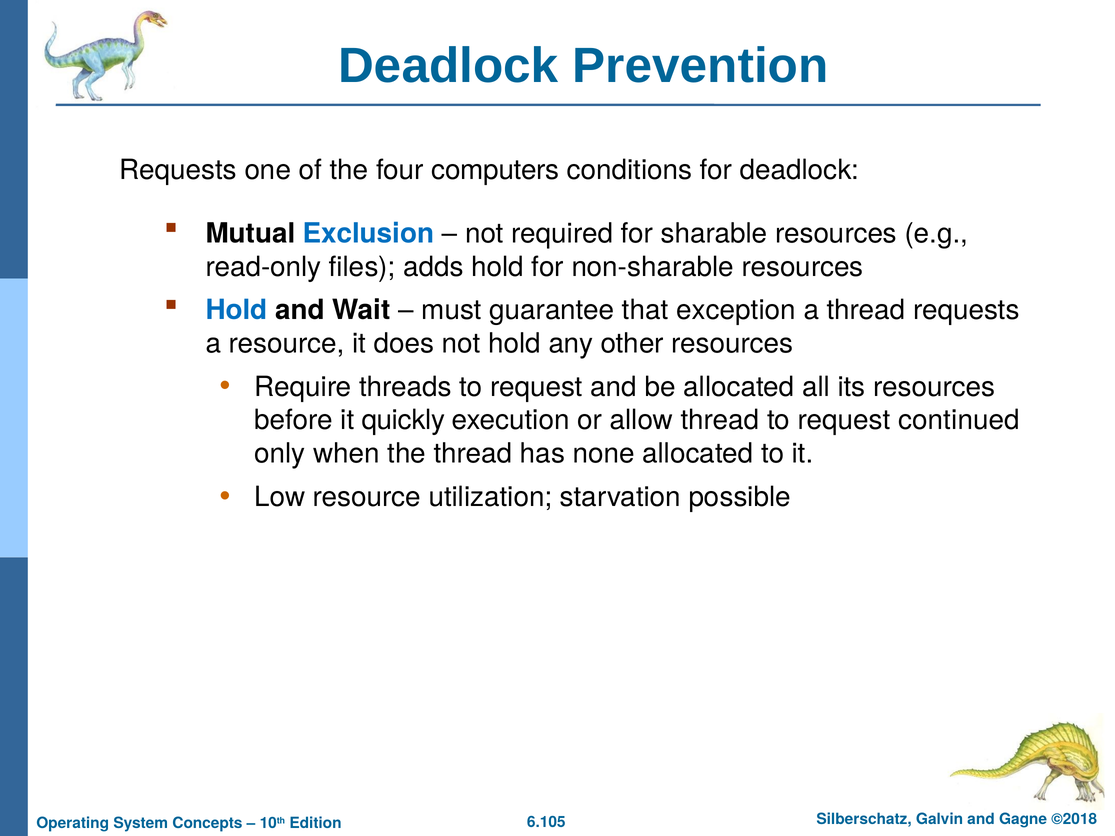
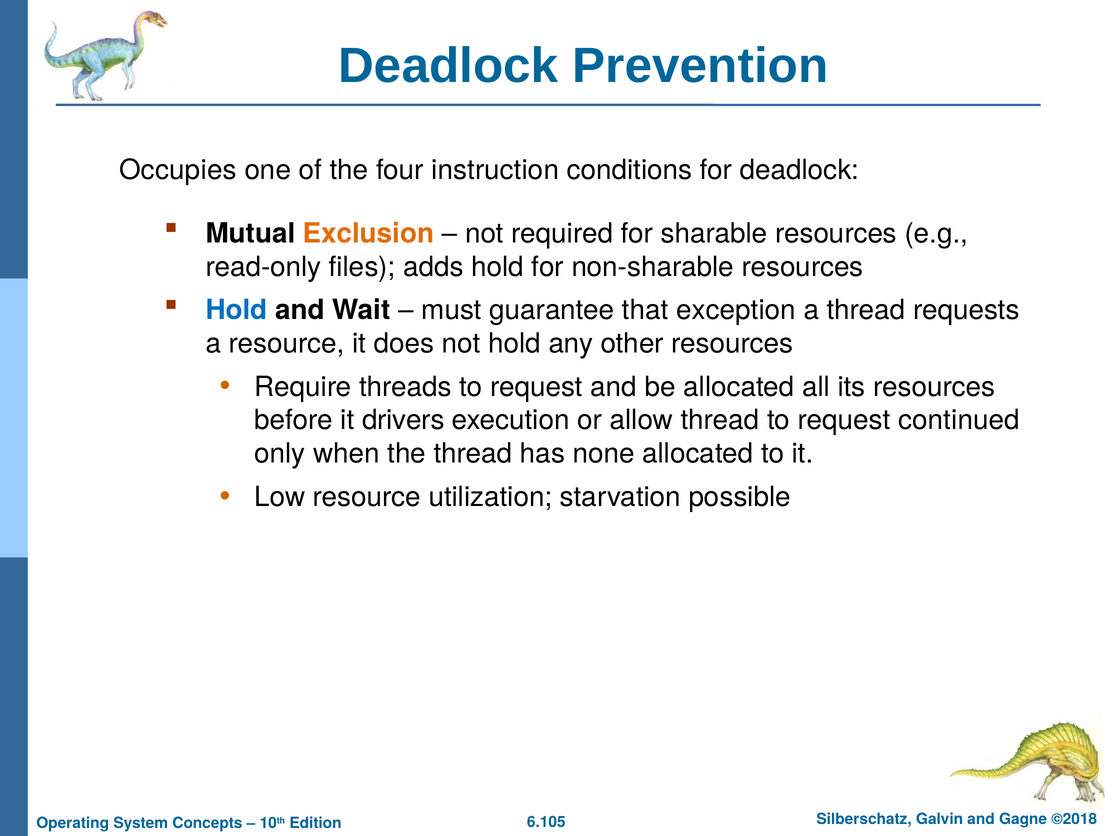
Requests: Requests -> Occupies (178, 170)
computers: computers -> instruction (495, 170)
Exclusion colour: blue -> orange (368, 234)
quickly: quickly -> drivers (403, 420)
